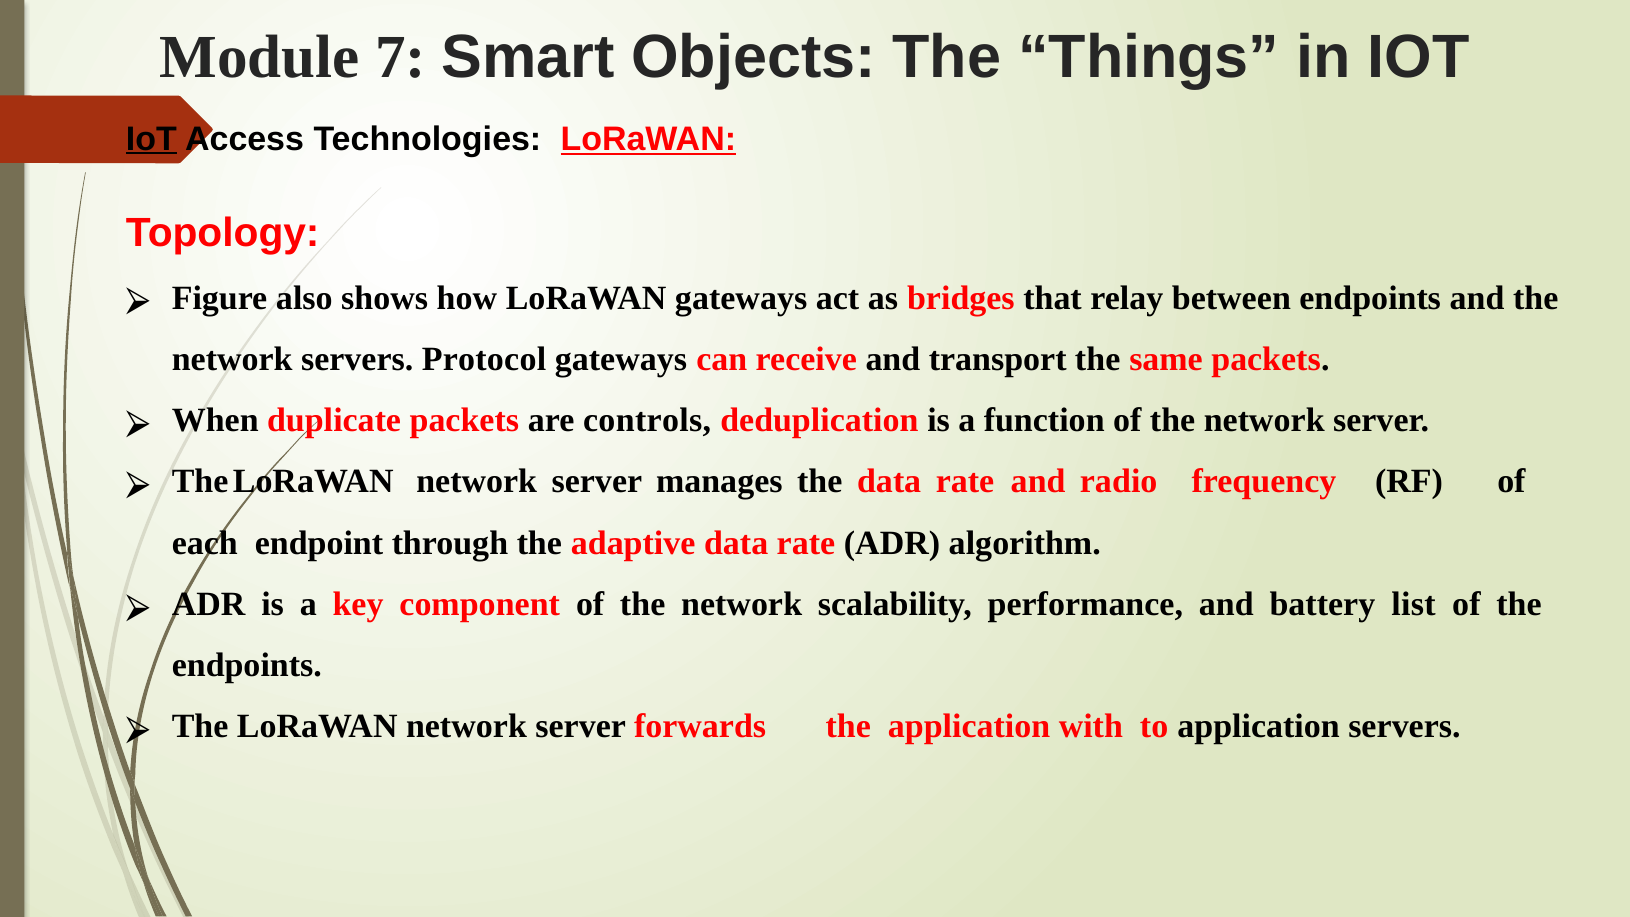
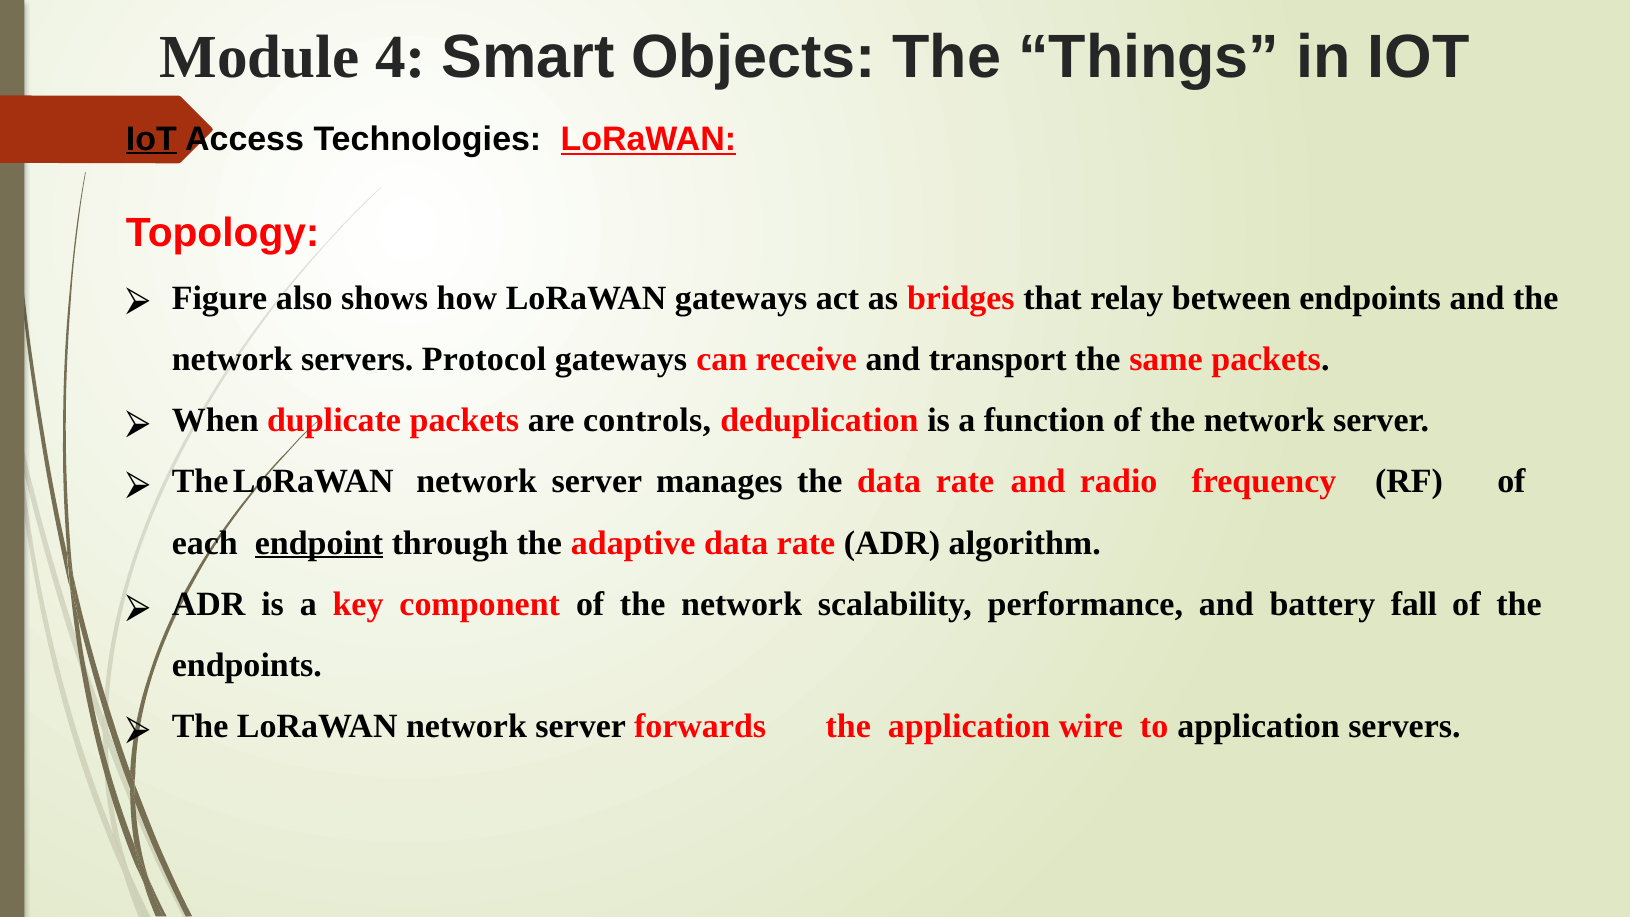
7: 7 -> 4 (401, 57)
endpoint underline: none -> present (319, 543)
list: list -> fall (1414, 604)
with: with -> wire (1091, 726)
